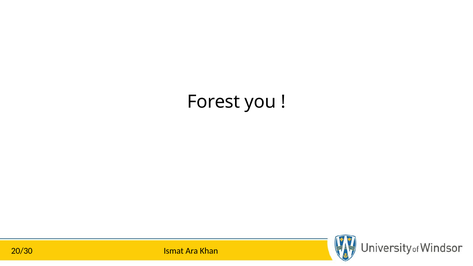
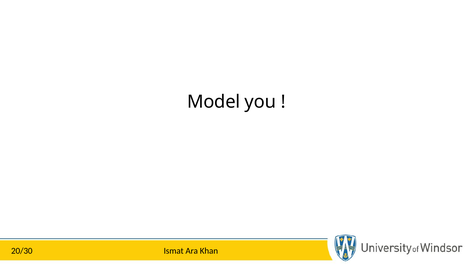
Forest: Forest -> Model (214, 102)
